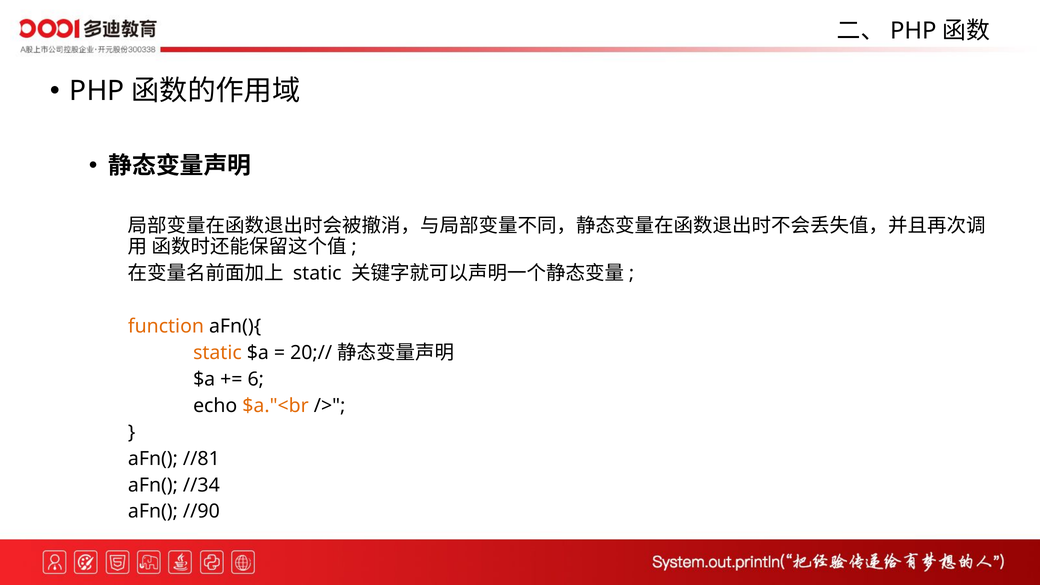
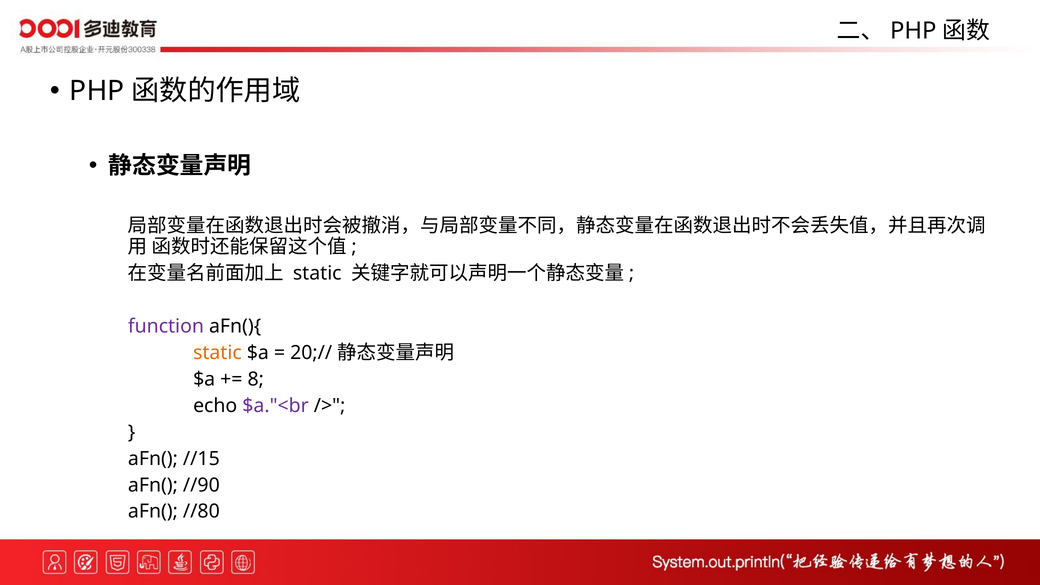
function colour: orange -> purple (166, 326)
6: 6 -> 8 (256, 379)
$a."<br colour: orange -> purple (276, 406)
//81: //81 -> //15 (201, 459)
//34: //34 -> //90 (201, 485)
//90: //90 -> //80 (201, 512)
